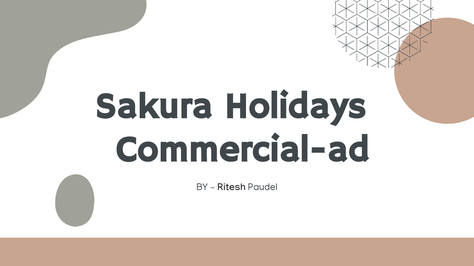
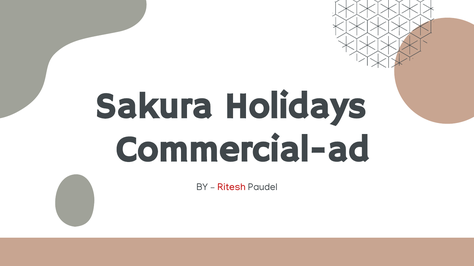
Ritesh colour: black -> red (232, 187)
